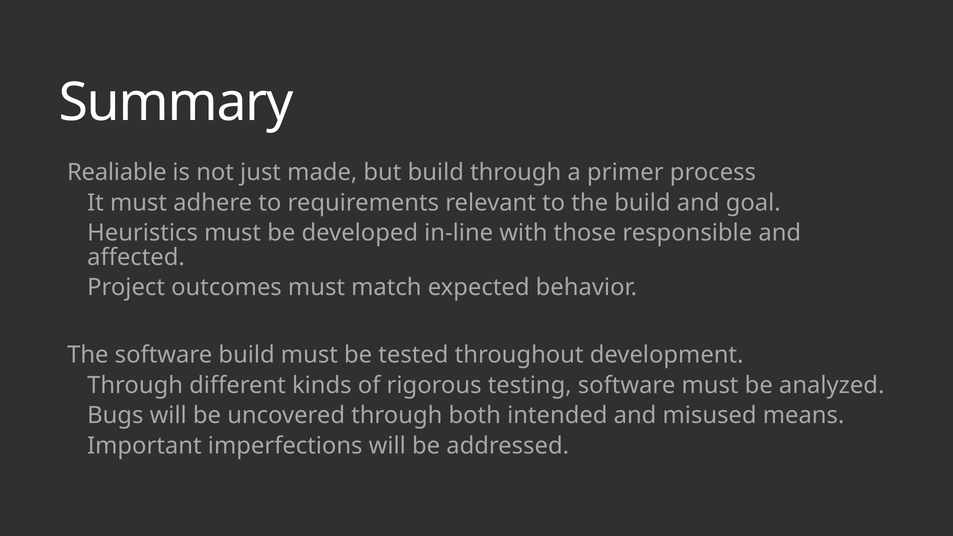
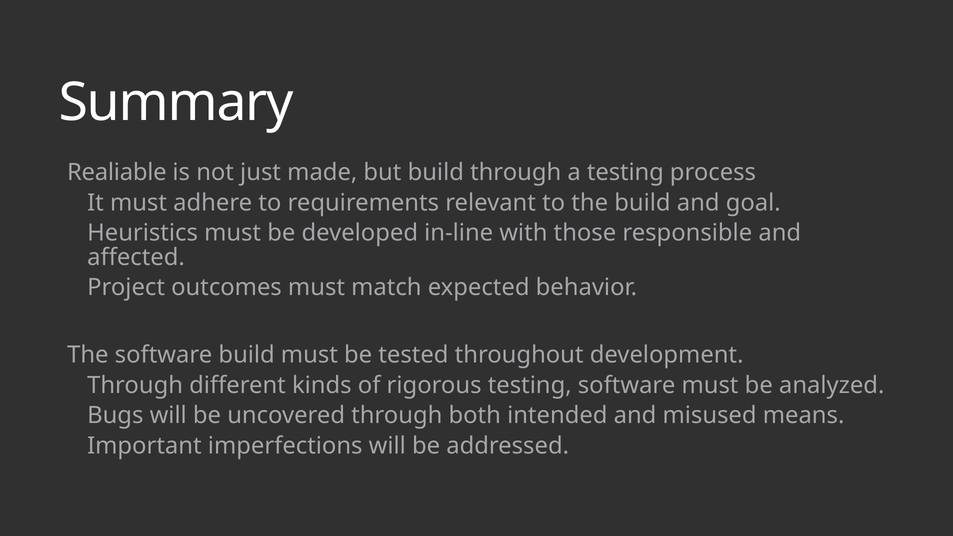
a primer: primer -> testing (625, 172)
